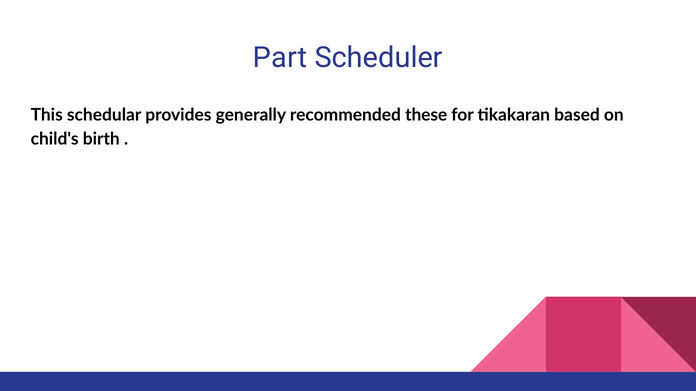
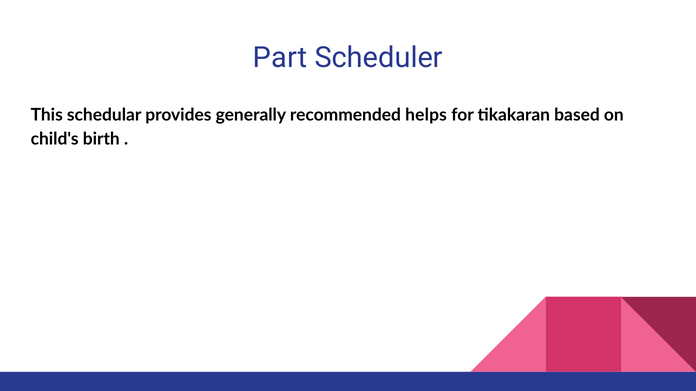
these: these -> helps (426, 115)
